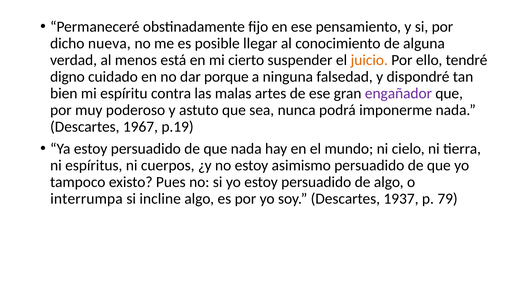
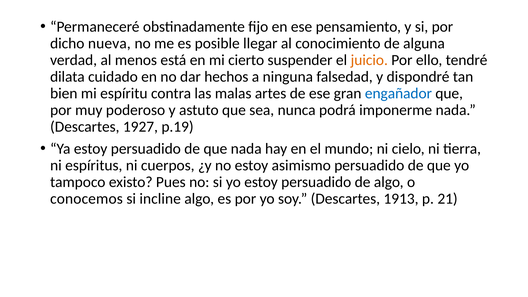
digno: digno -> dilata (67, 77)
porque: porque -> hechos (226, 77)
engañador colour: purple -> blue (398, 93)
1967: 1967 -> 1927 (140, 127)
interrumpa: interrumpa -> conocemos (86, 199)
1937: 1937 -> 1913 (401, 199)
79: 79 -> 21 (448, 199)
